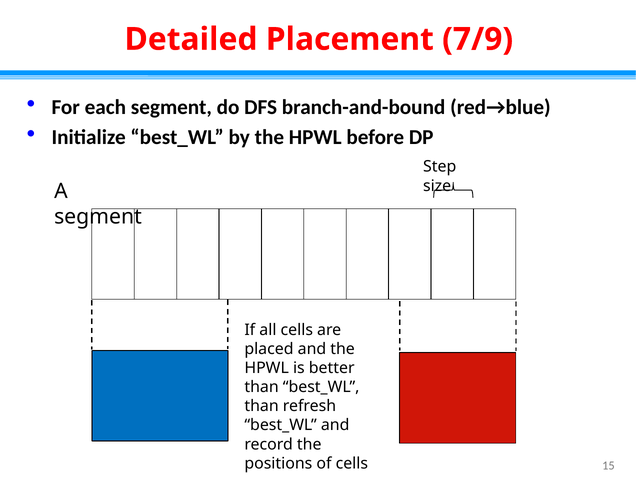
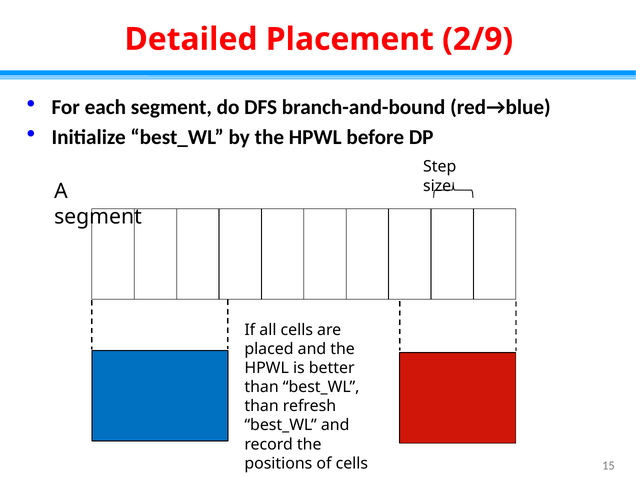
7/9: 7/9 -> 2/9 (478, 39)
